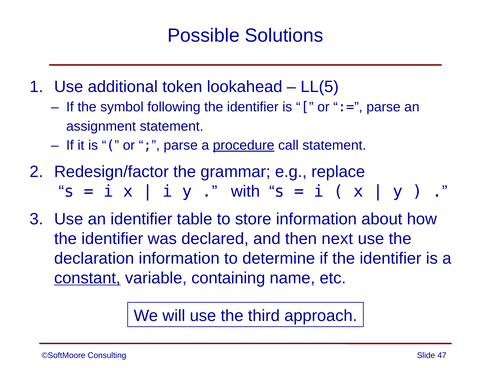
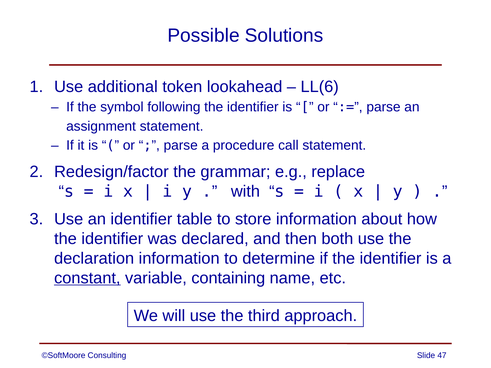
LL(5: LL(5 -> LL(6 (320, 87)
procedure underline: present -> none (244, 145)
next: next -> both (337, 239)
